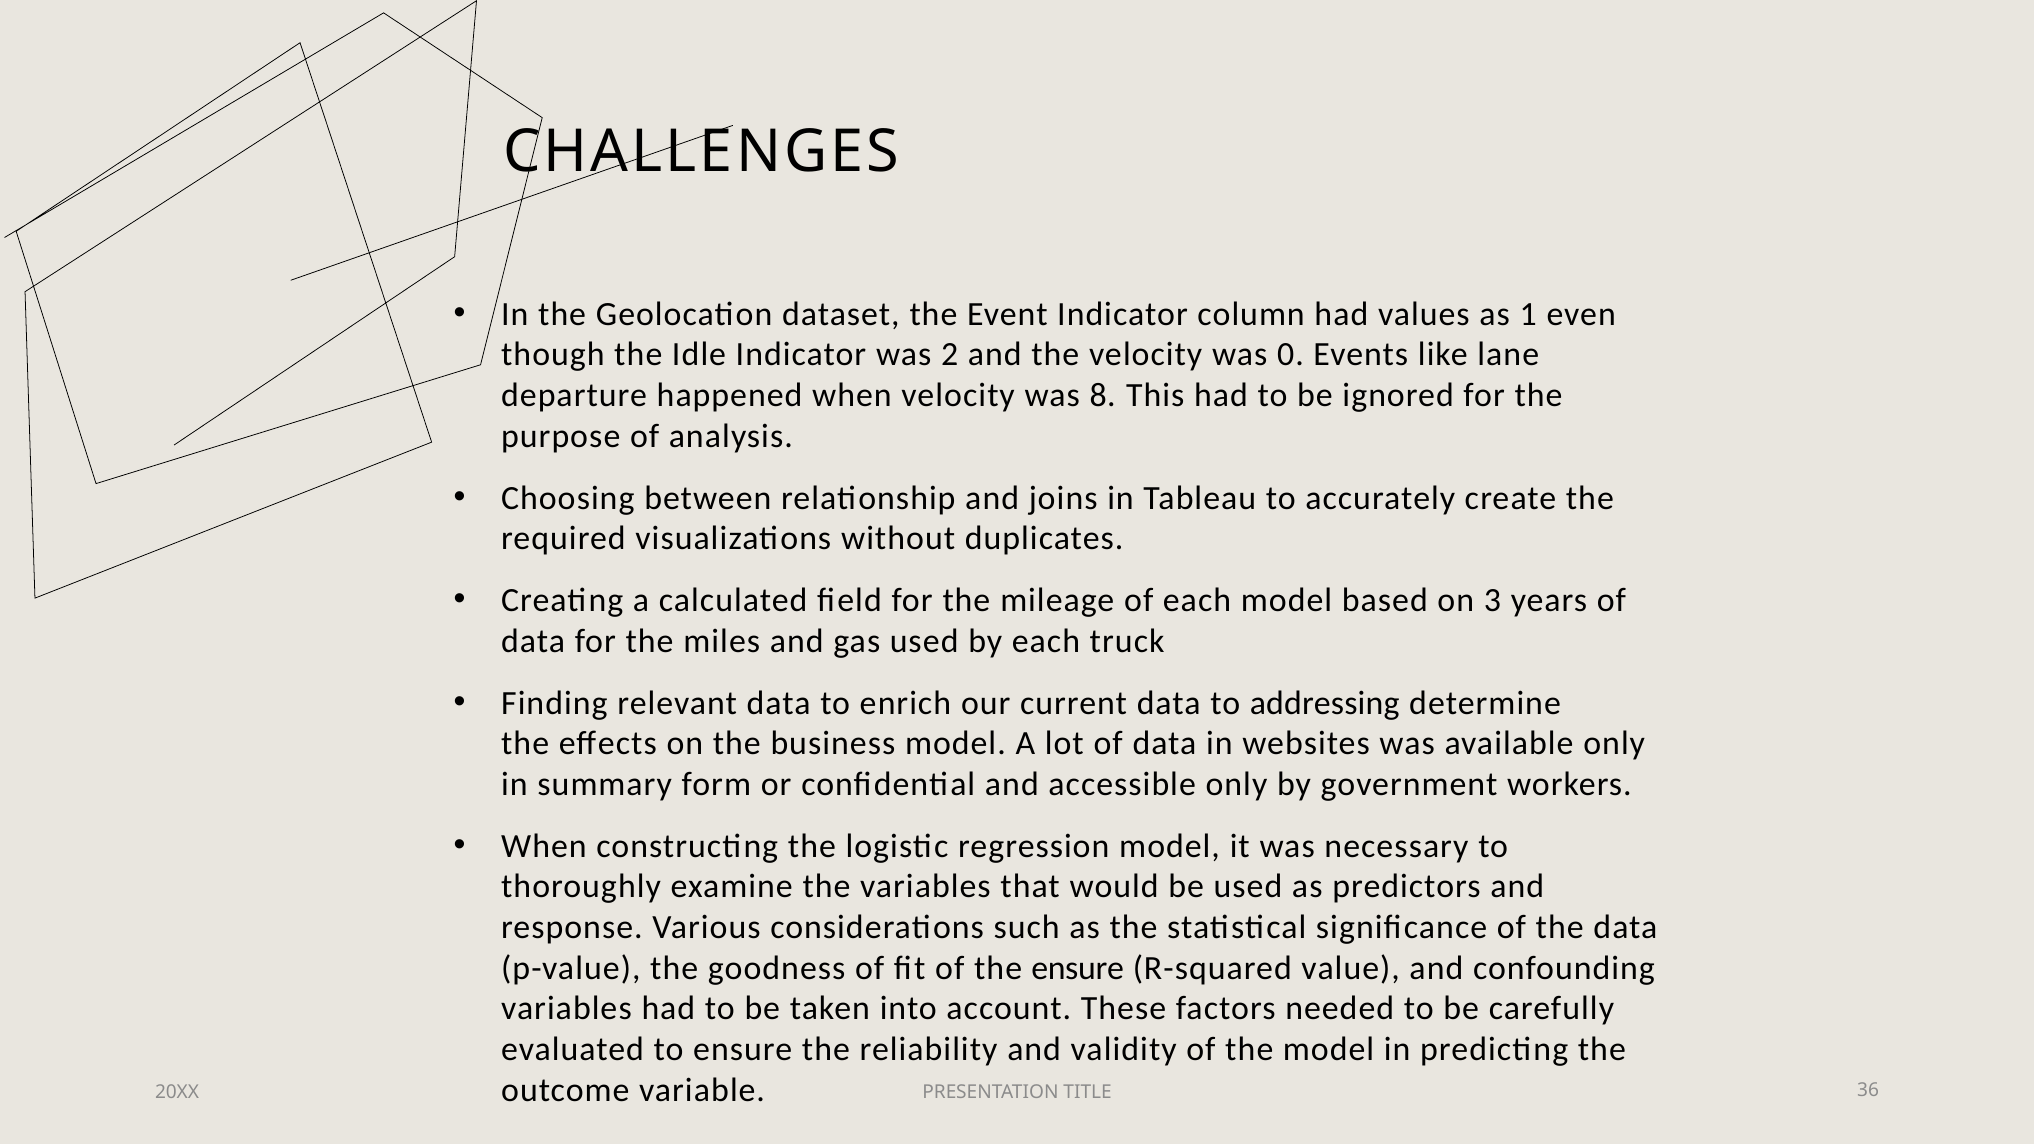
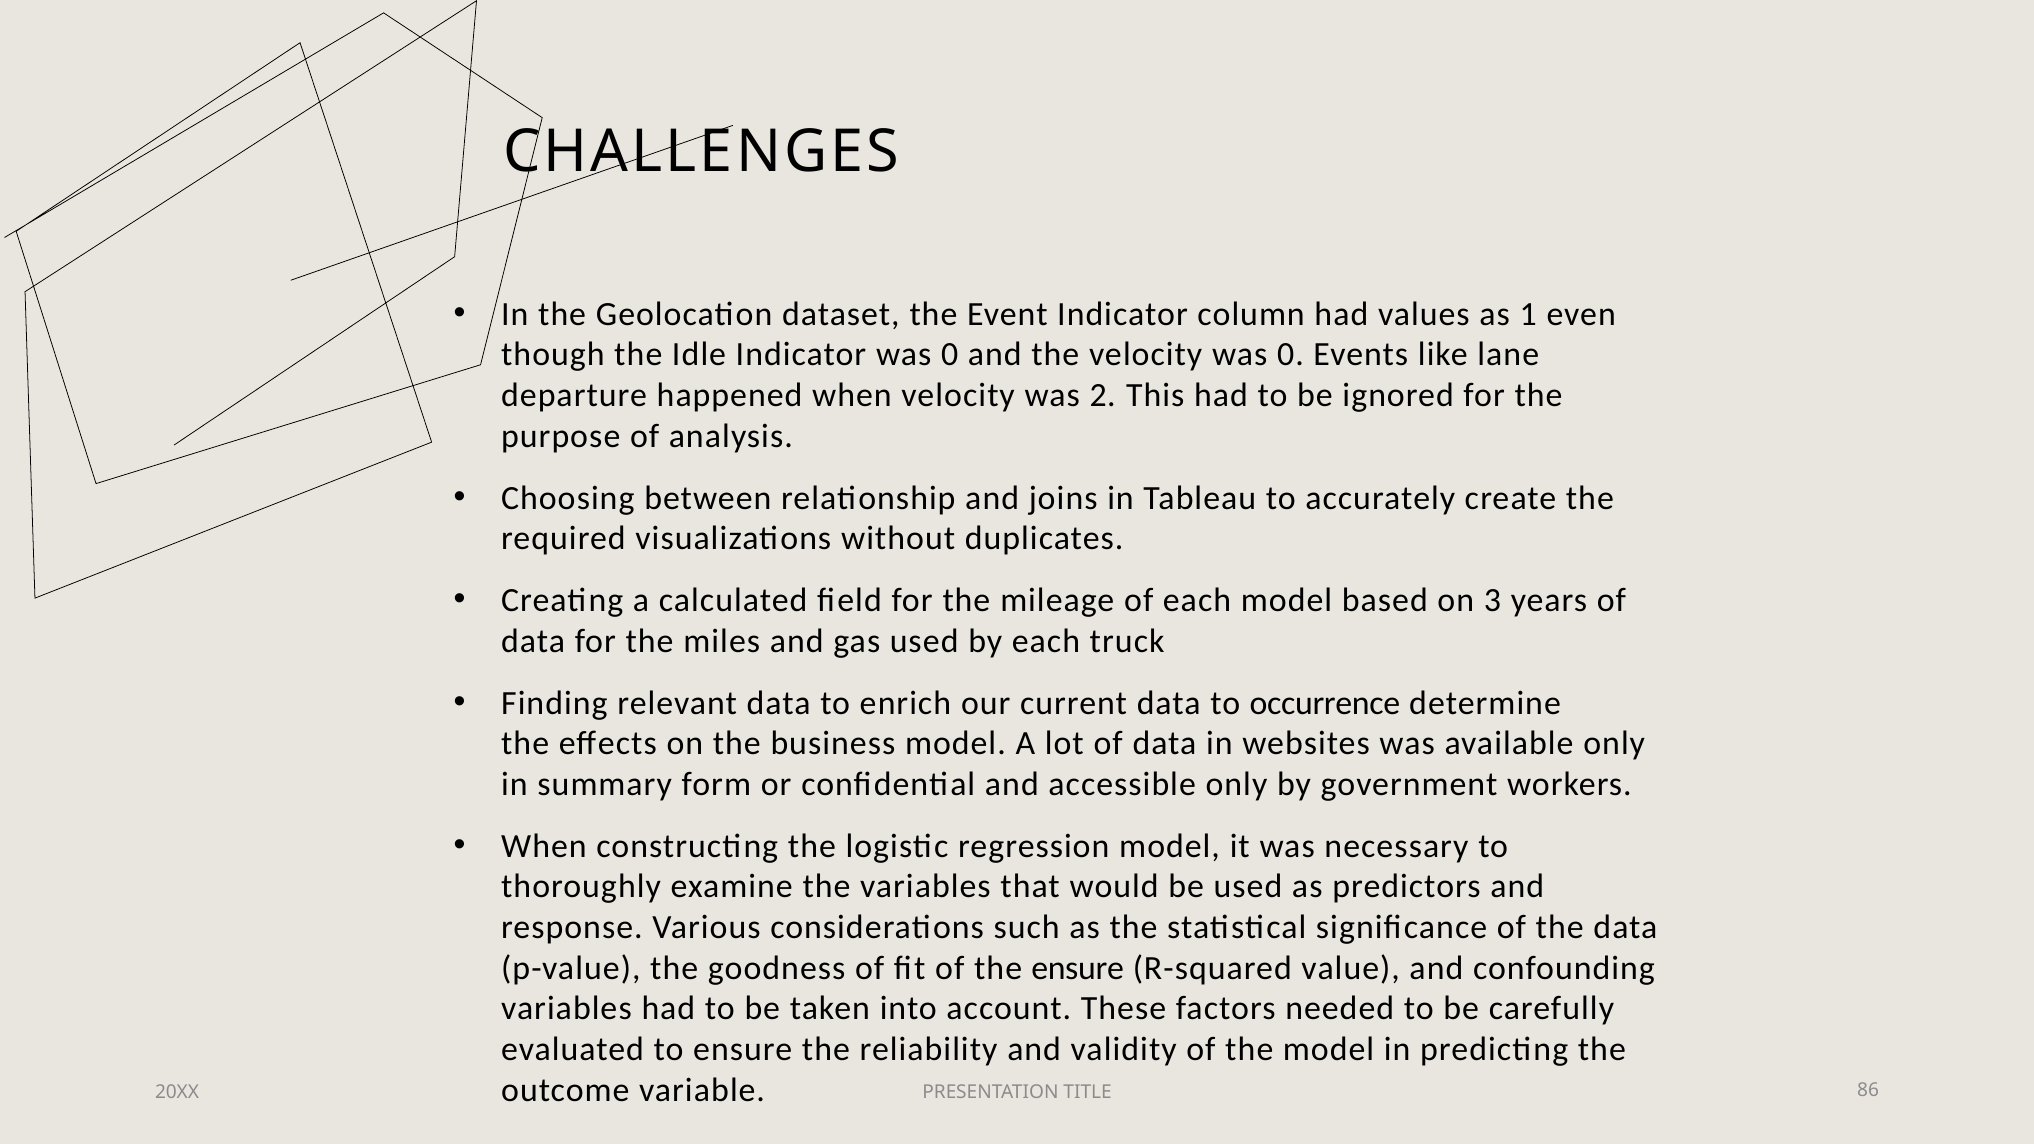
Indicator was 2: 2 -> 0 (950, 355)
8: 8 -> 2 (1103, 395)
addressing: addressing -> occurrence (1325, 703)
36: 36 -> 86 (1868, 1091)
